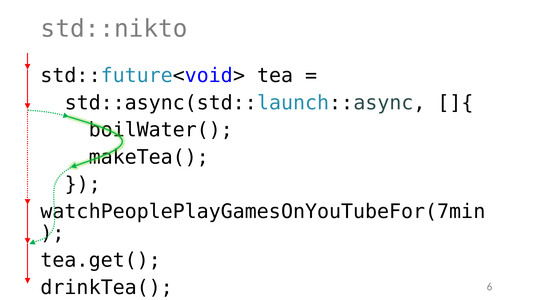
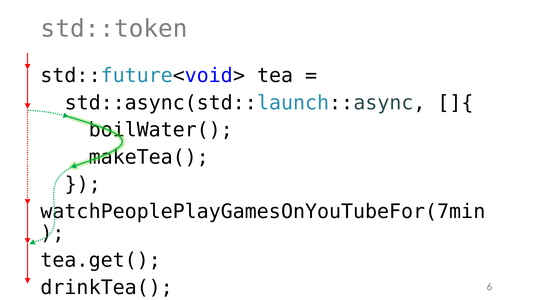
std::nikto: std::nikto -> std::token (114, 29)
